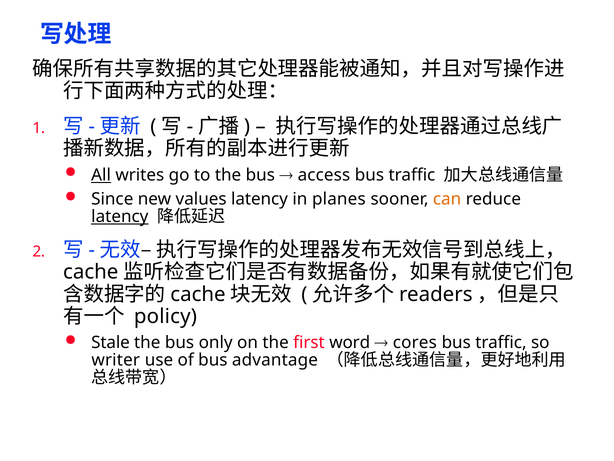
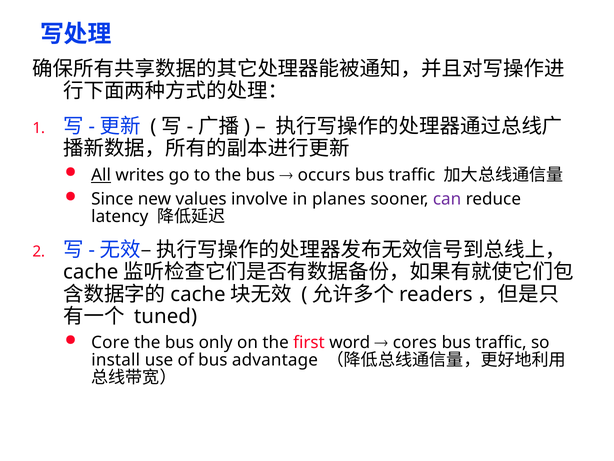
access: access -> occurs (324, 175)
values latency: latency -> involve (259, 199)
can colour: orange -> purple (447, 199)
latency underline: present -> none (120, 216)
policy: policy -> tuned (166, 316)
Stale: Stale -> Core (110, 342)
writer: writer -> install (116, 360)
